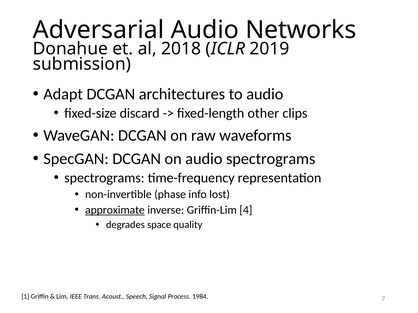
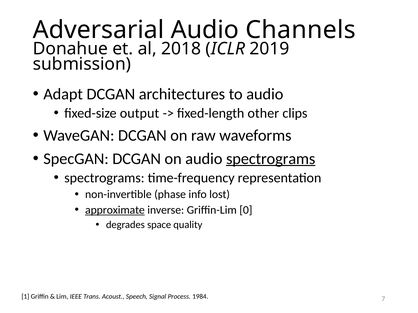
Networks: Networks -> Channels (301, 30)
discard: discard -> output (140, 113)
spectrograms underline: none -> present (271, 159)
4: 4 -> 0 (246, 210)
